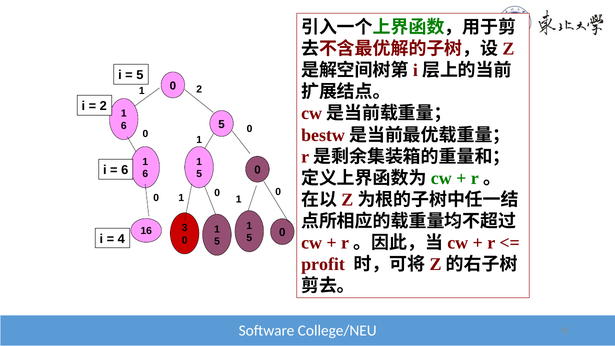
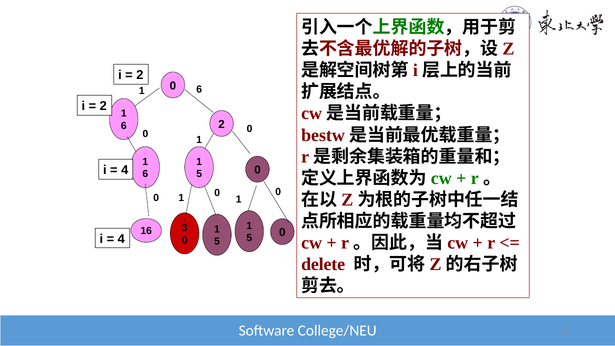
5: 5 -> 2 (140, 75)
2: 2 -> 6 (199, 90)
5: 5 -> 2 (222, 124)
6: 6 -> 4 (125, 170)
profit: profit -> delete (323, 264)
